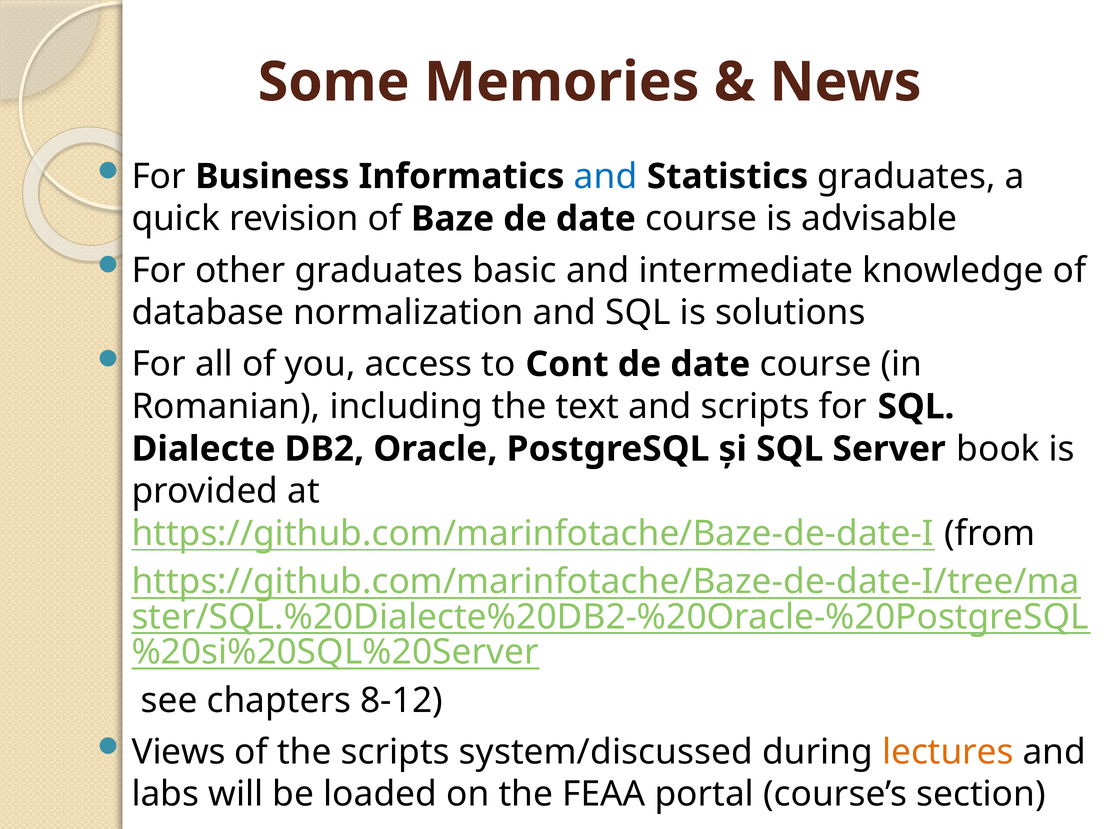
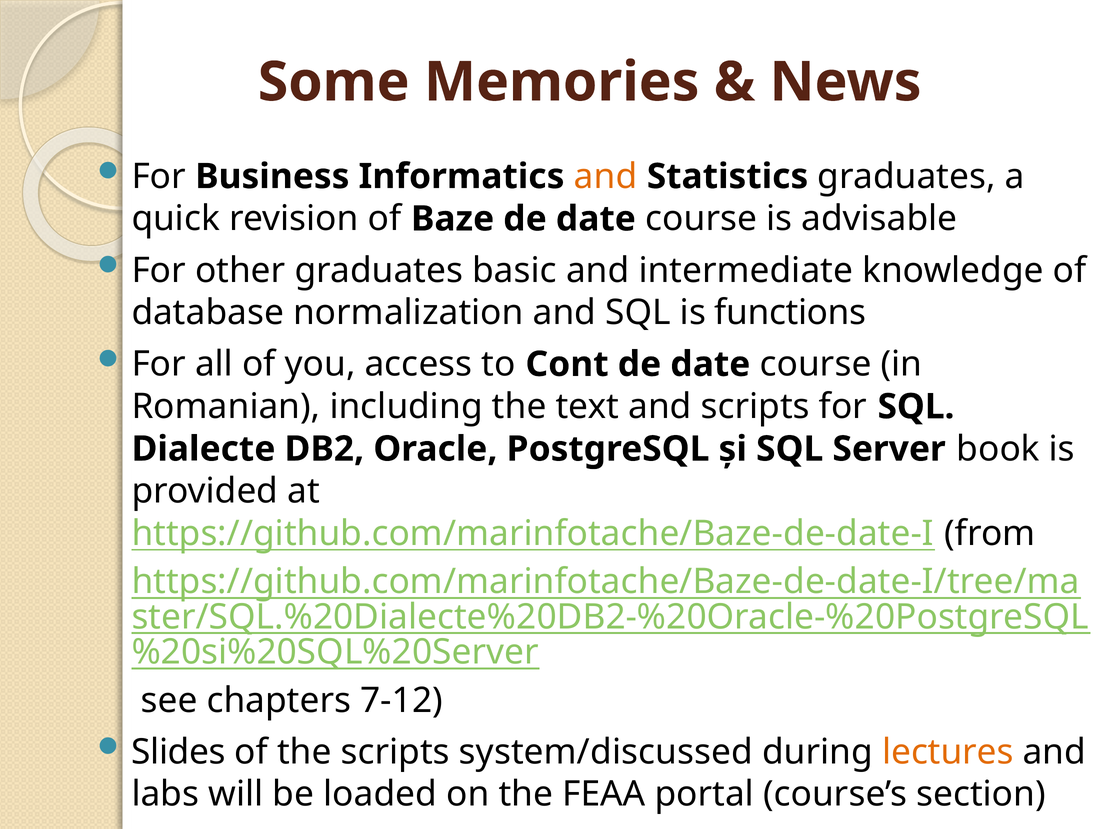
and colour: blue -> orange (606, 177)
solutions: solutions -> functions (790, 313)
8-12: 8-12 -> 7-12 (402, 701)
Views: Views -> Slides (179, 752)
